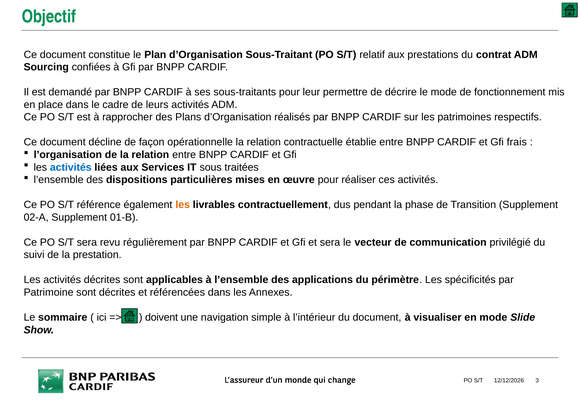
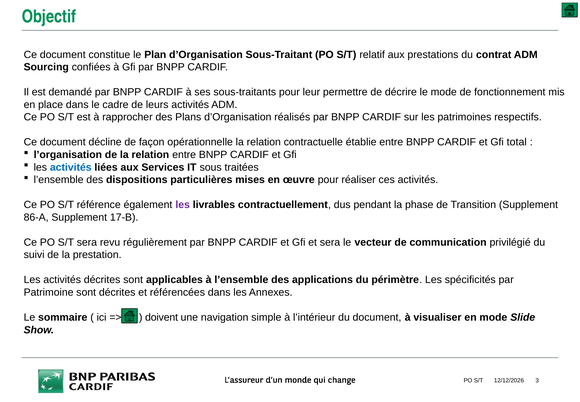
frais: frais -> total (517, 142)
les colour: orange -> purple (183, 205)
02-A: 02-A -> 86-A (36, 217)
01-B: 01-B -> 17-B (124, 217)
